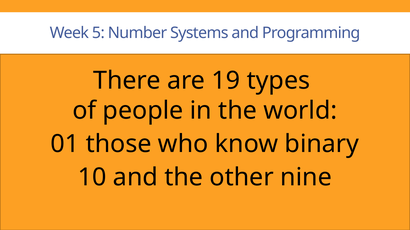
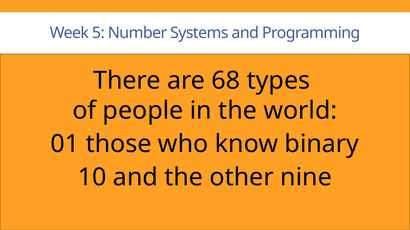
19: 19 -> 68 (226, 81)
